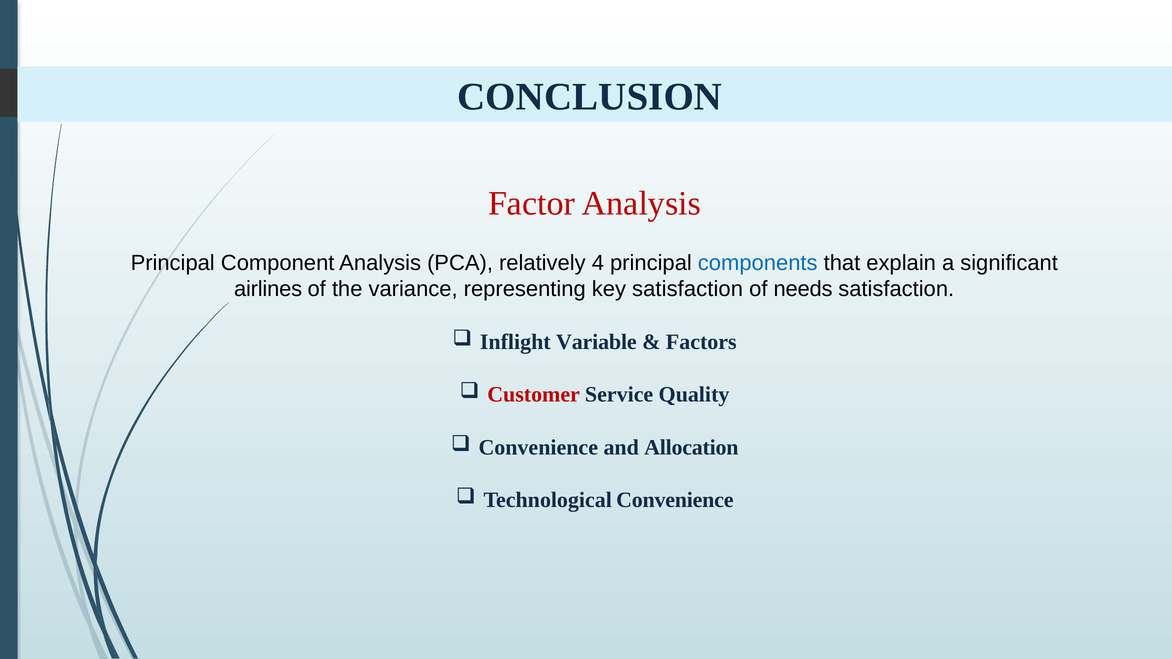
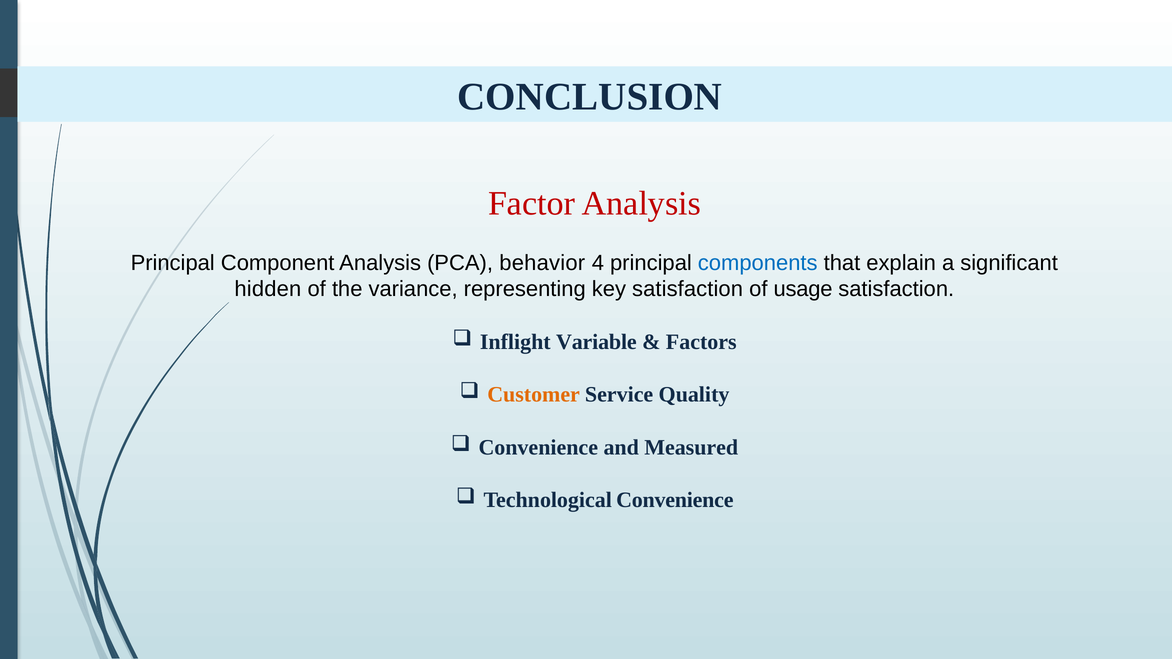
relatively: relatively -> behavior (542, 263)
airlines: airlines -> hidden (268, 289)
needs: needs -> usage (803, 289)
Customer colour: red -> orange (534, 395)
Allocation: Allocation -> Measured (691, 448)
